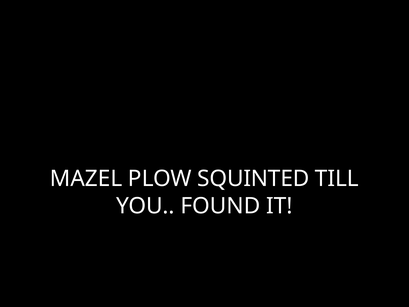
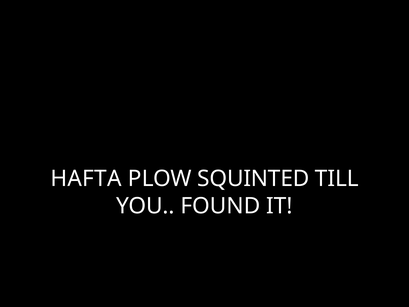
MAZEL: MAZEL -> HAFTA (86, 178)
